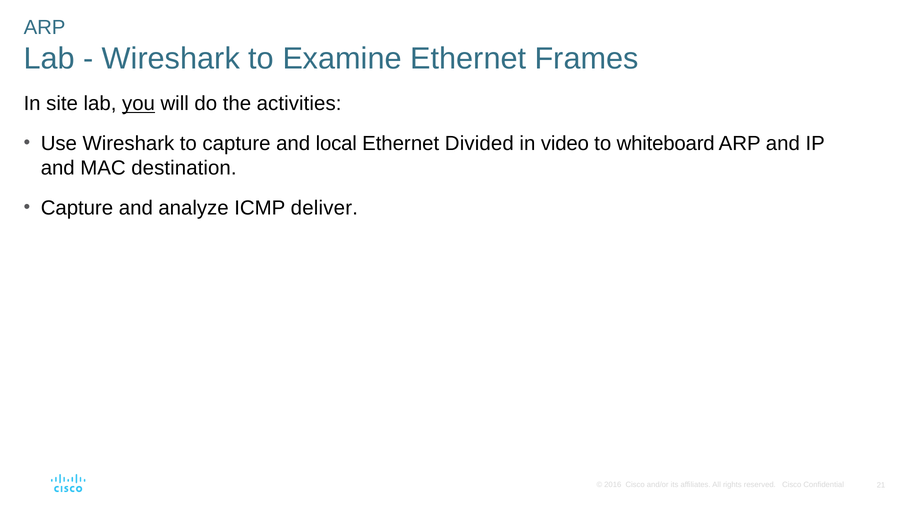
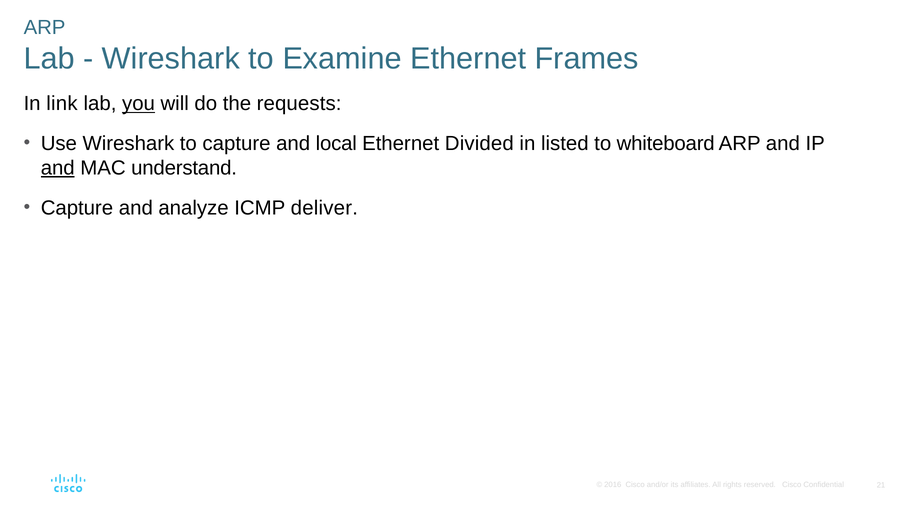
site: site -> link (62, 104)
activities: activities -> requests (299, 104)
video: video -> listed (565, 144)
and underline: none -> present (58, 168)
destination: destination -> understand (184, 168)
